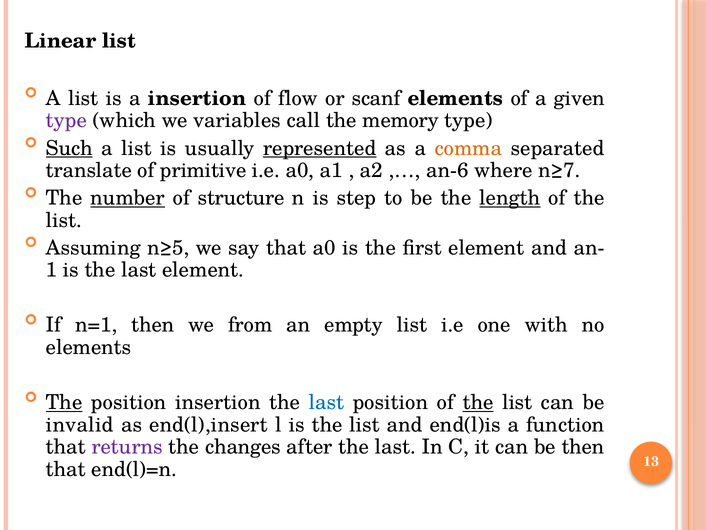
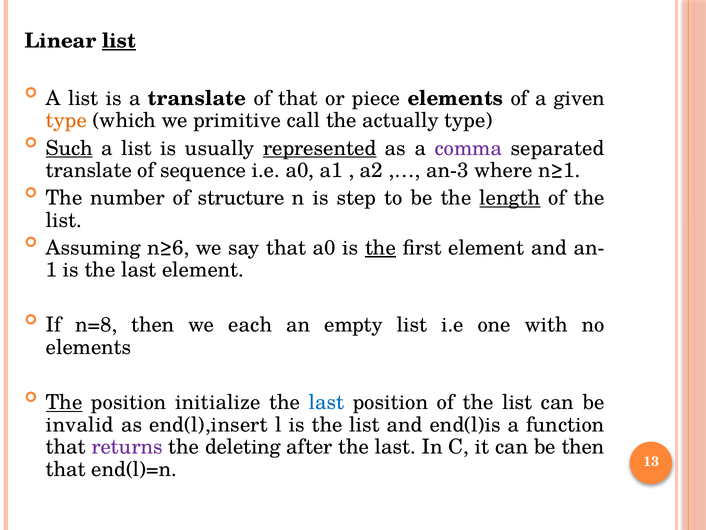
list underline: none -> present (119, 41)
a insertion: insertion -> translate (197, 98)
of flow: flow -> that (298, 98)
scanf: scanf -> piece (376, 98)
type colour: purple -> orange (66, 121)
variables: variables -> primitive (237, 121)
memory: memory -> actually (401, 121)
comma colour: orange -> purple (468, 148)
primitive: primitive -> sequence (203, 170)
an-6: an-6 -> an-3 (447, 170)
n≥7: n≥7 -> n≥1 (559, 170)
number underline: present -> none (128, 198)
n≥5: n≥5 -> n≥6 (168, 248)
the underline: none -> present (380, 248)
n=1: n=1 -> n=8 (96, 325)
from: from -> each (250, 325)
position insertion: insertion -> initialize (218, 402)
the underline: present -> none (478, 402)
changes: changes -> deleting (243, 447)
